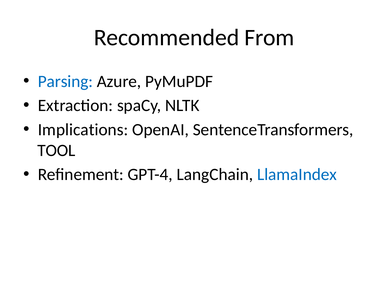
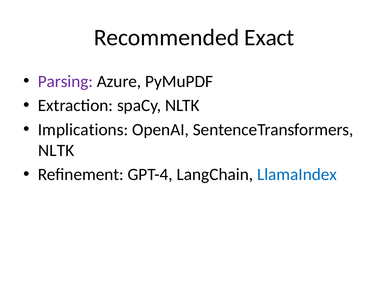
From: From -> Exact (269, 38)
Parsing colour: blue -> purple (65, 81)
TOOL: TOOL -> NLTK (56, 150)
